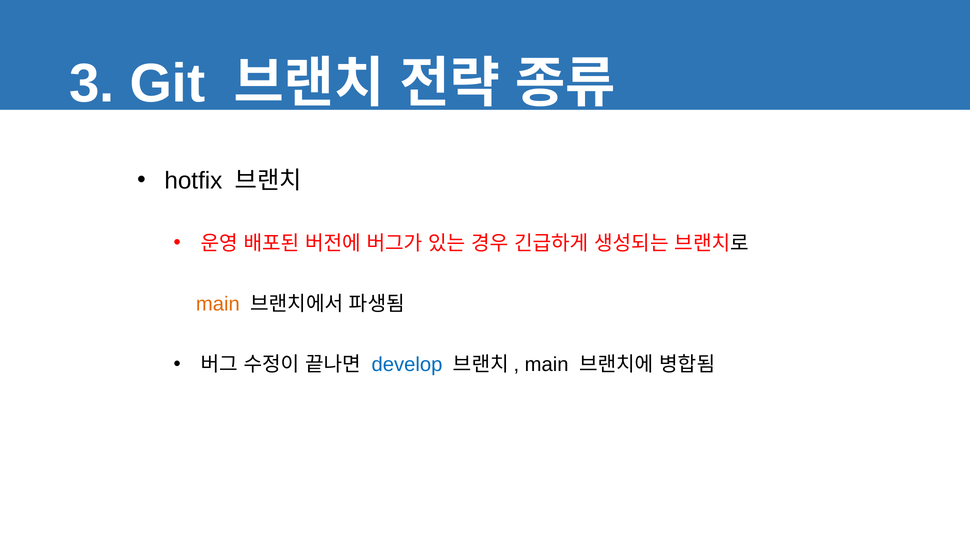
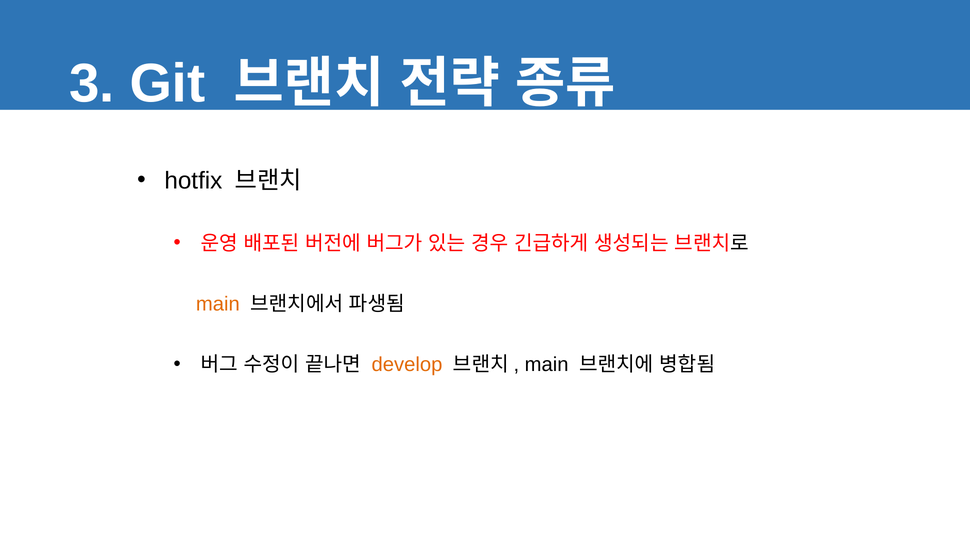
develop colour: blue -> orange (407, 364)
